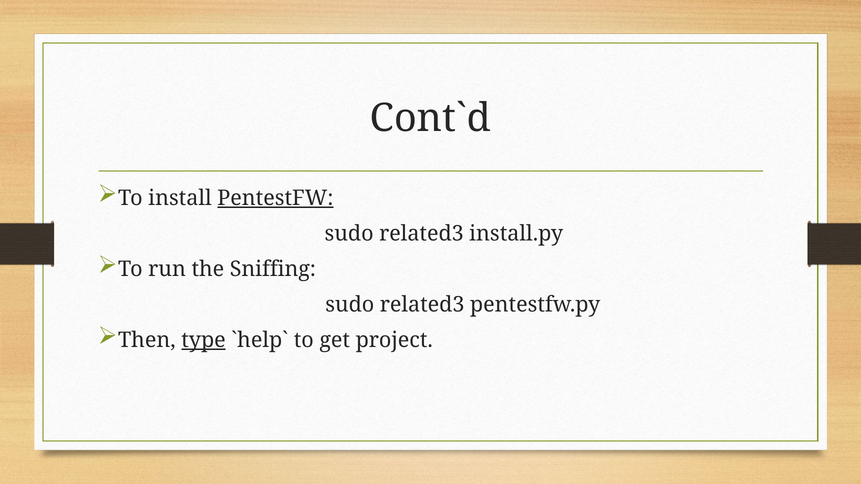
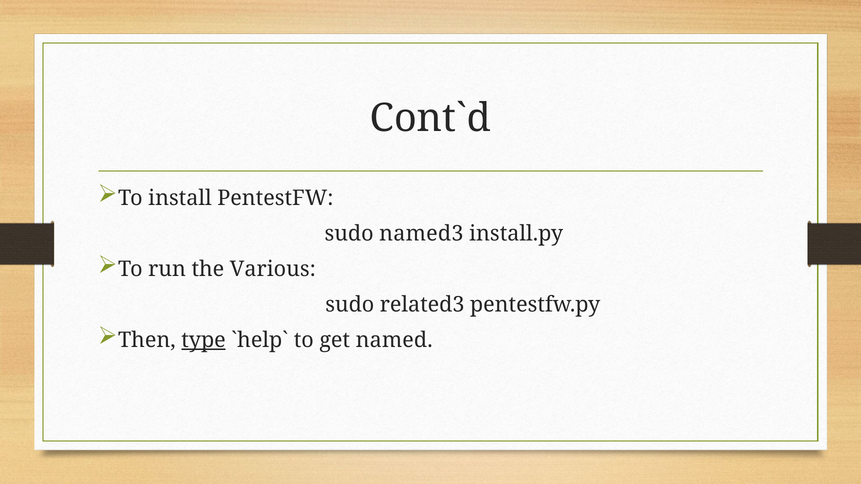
PentestFW underline: present -> none (275, 198)
related3: related3 -> named3 (421, 234)
Sniffing: Sniffing -> Various (273, 269)
project: project -> named (394, 340)
